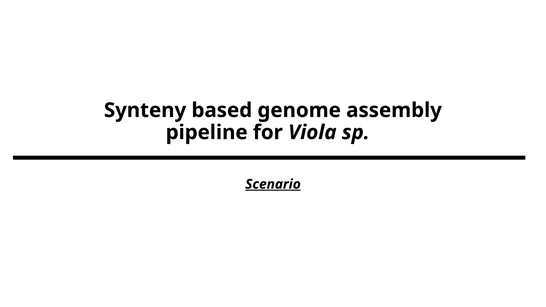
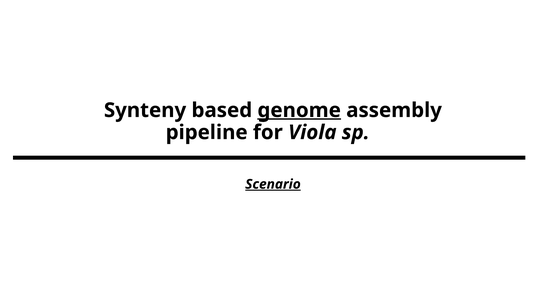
genome underline: none -> present (299, 110)
